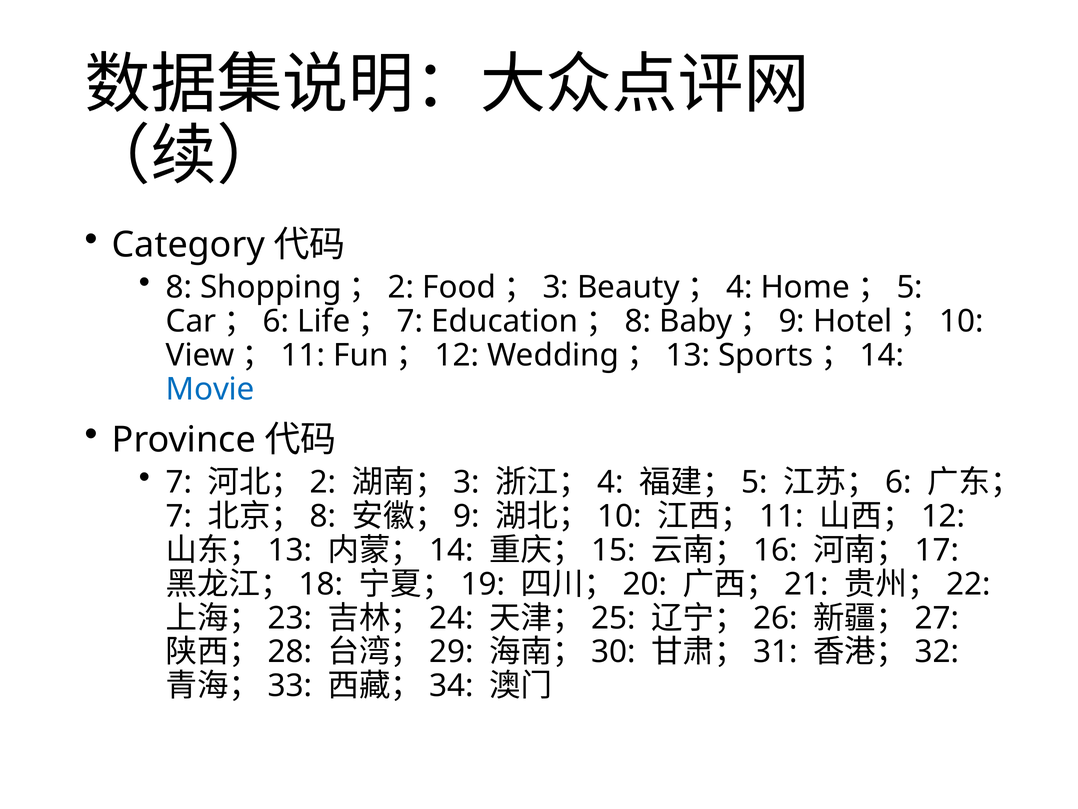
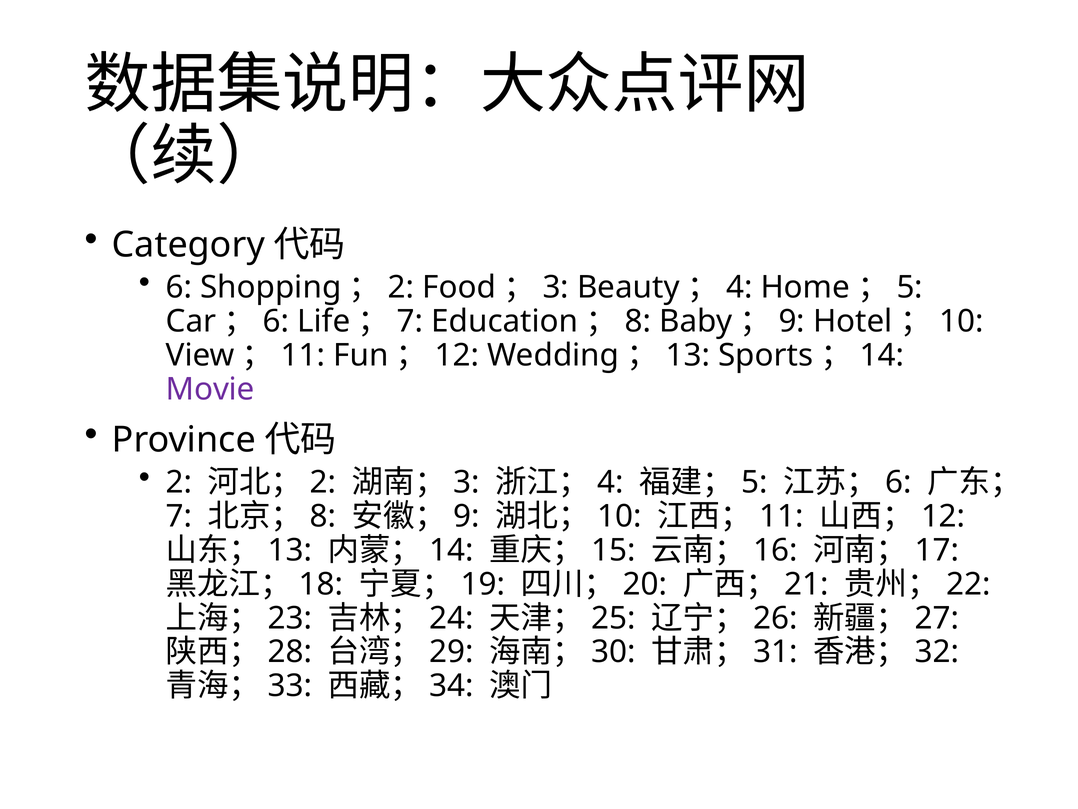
8: 8 -> 6 (179, 287)
Movie colour: blue -> purple (210, 389)
7: 7 -> 2 (179, 482)
